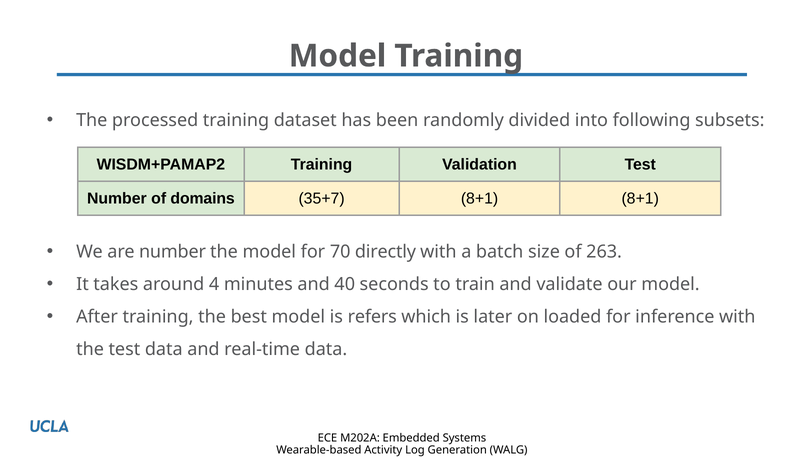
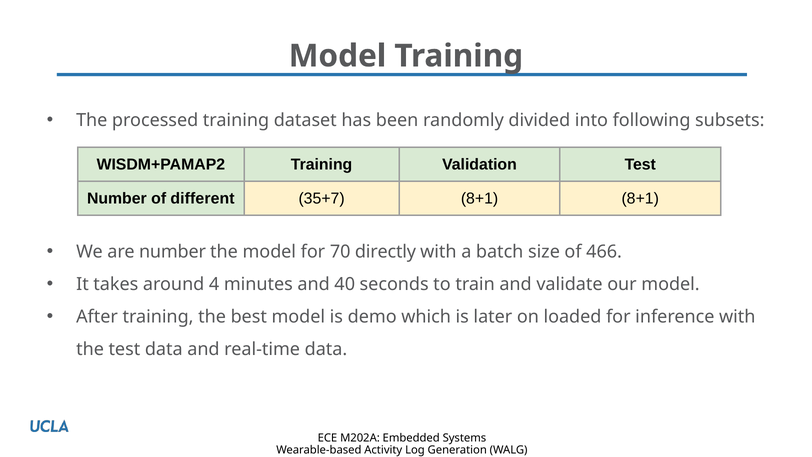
domains: domains -> different (203, 198)
263: 263 -> 466 (604, 252)
refers: refers -> demo (372, 317)
